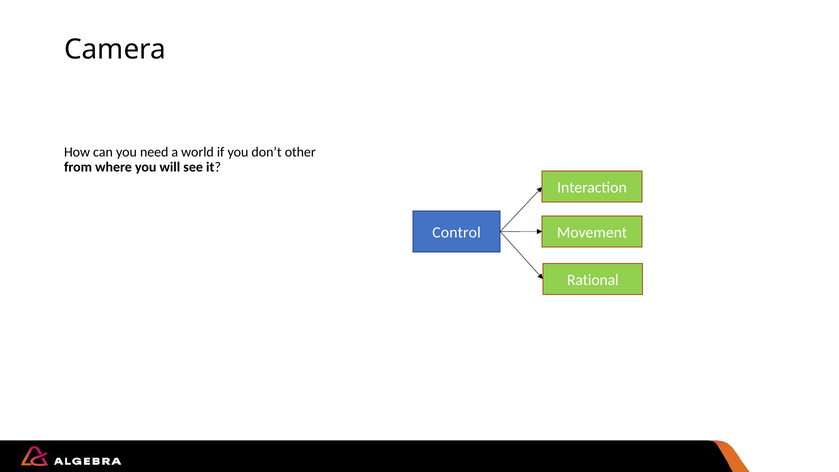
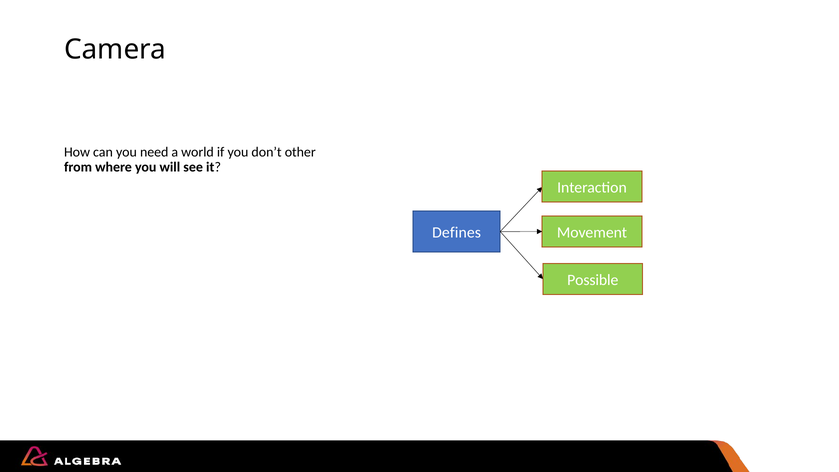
Control: Control -> Defines (457, 233)
Rational: Rational -> Possible (593, 280)
